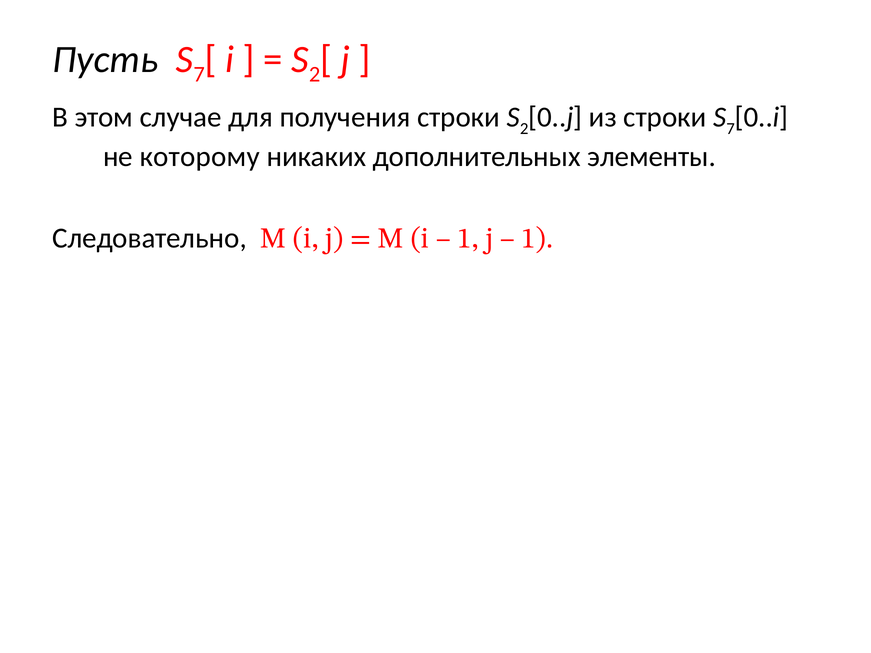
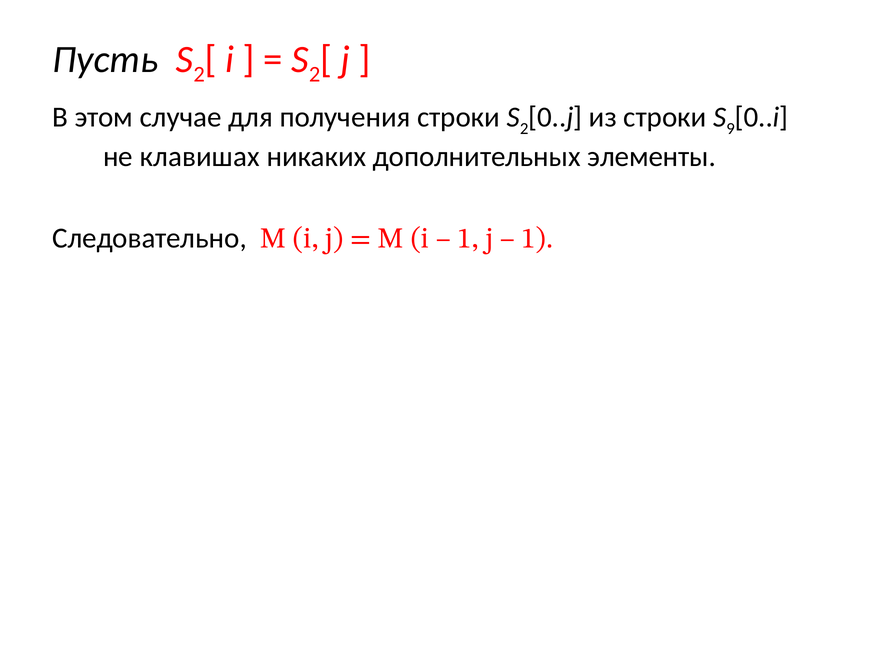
7: 7 -> 2 (199, 74)
7: 7 -> 9 (731, 129)
которому: которому -> клавишах (200, 157)
